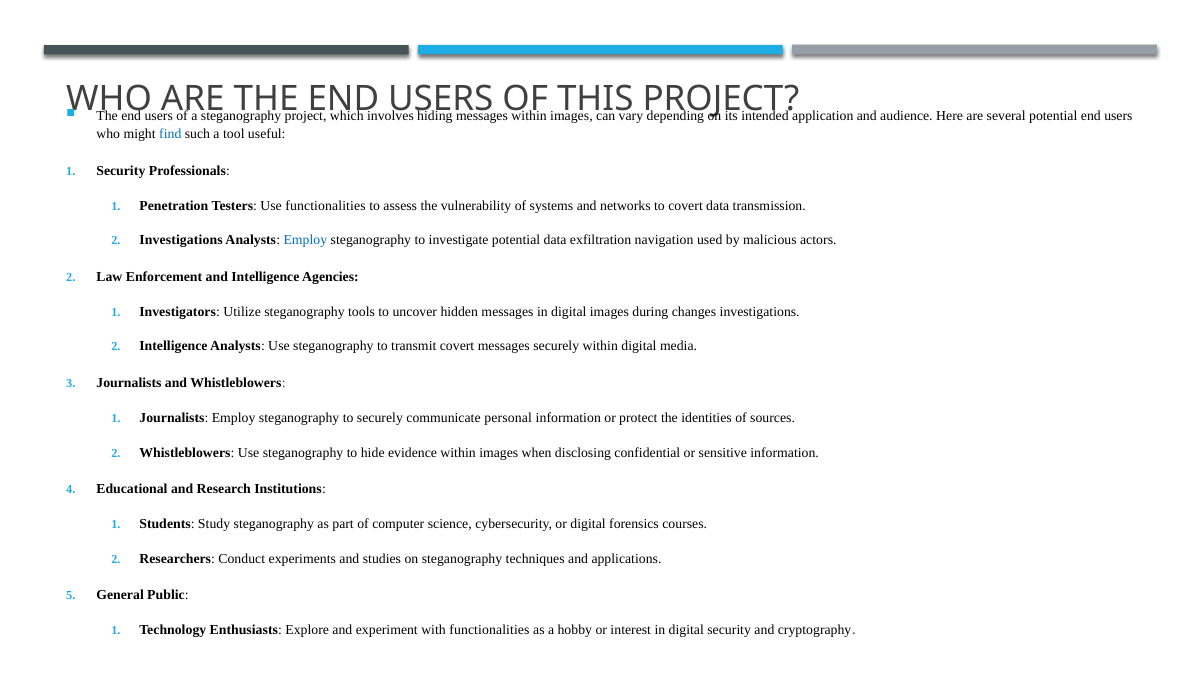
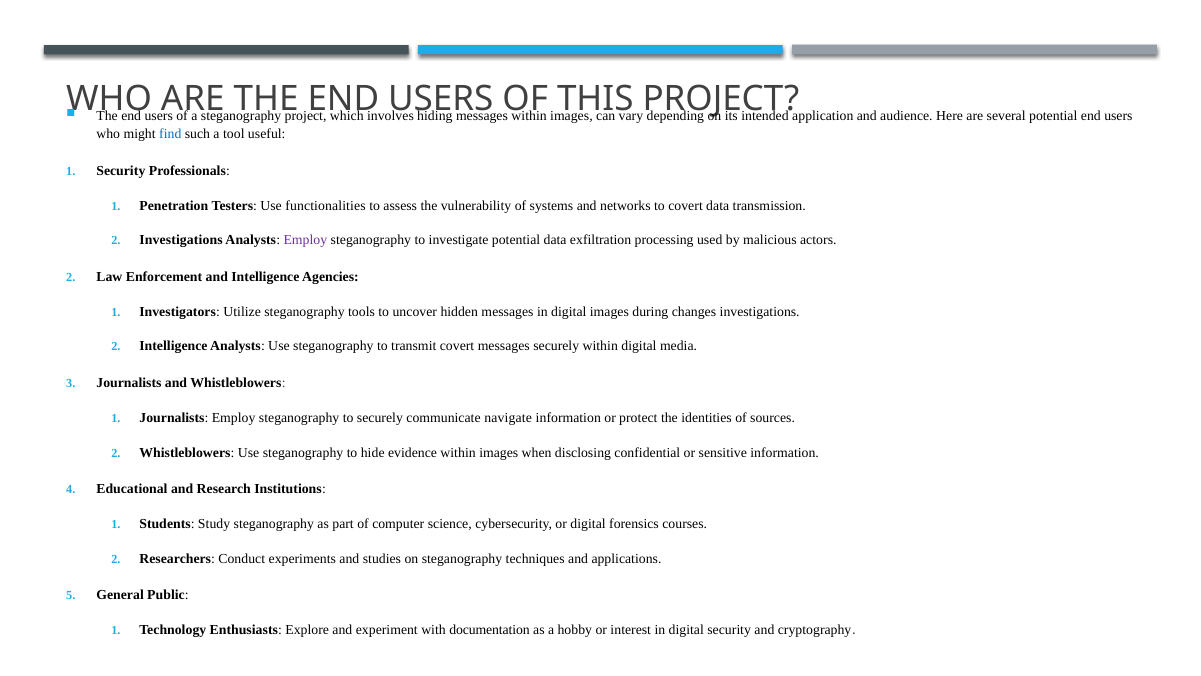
Employ colour: blue -> purple (305, 240)
navigation: navigation -> processing (664, 240)
personal: personal -> navigate (508, 417)
with functionalities: functionalities -> documentation (490, 629)
